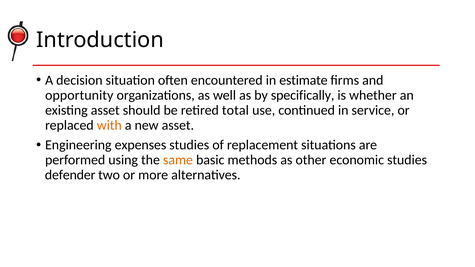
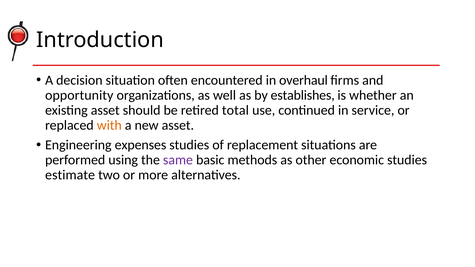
estimate: estimate -> overhaul (303, 80)
specifically: specifically -> establishes (303, 95)
same colour: orange -> purple (178, 160)
defender: defender -> estimate (70, 175)
